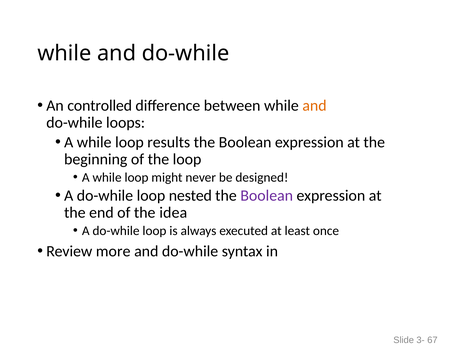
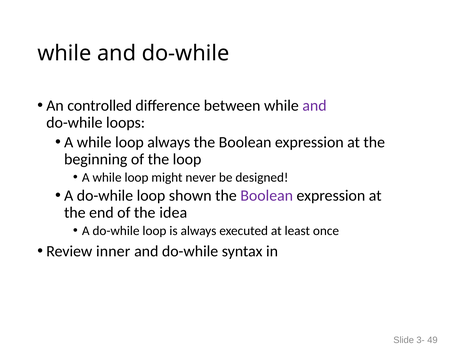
and colour: orange -> purple (314, 106)
loop results: results -> always (169, 142)
nested: nested -> shown (190, 196)
more: more -> inner (113, 252)
67: 67 -> 49 (432, 340)
